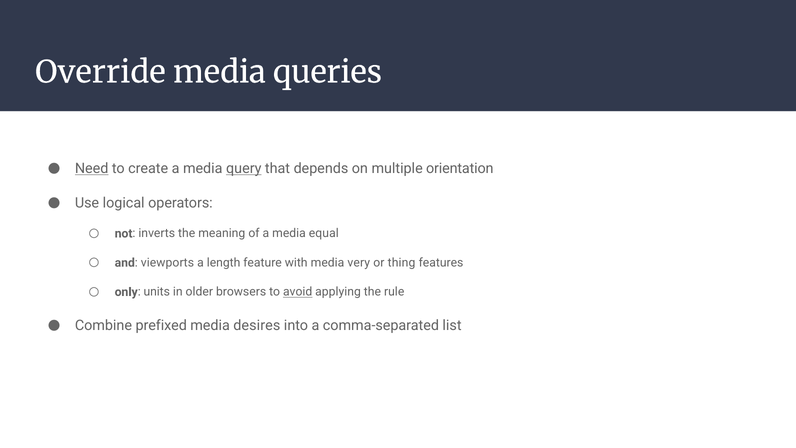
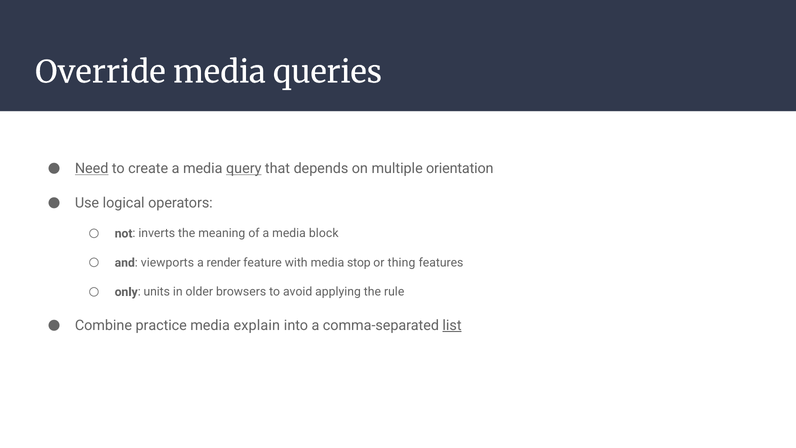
equal: equal -> block (324, 233)
length: length -> render (224, 263)
very: very -> stop (359, 263)
avoid underline: present -> none (298, 292)
prefixed: prefixed -> practice (161, 325)
desires: desires -> explain (257, 325)
list underline: none -> present (452, 325)
